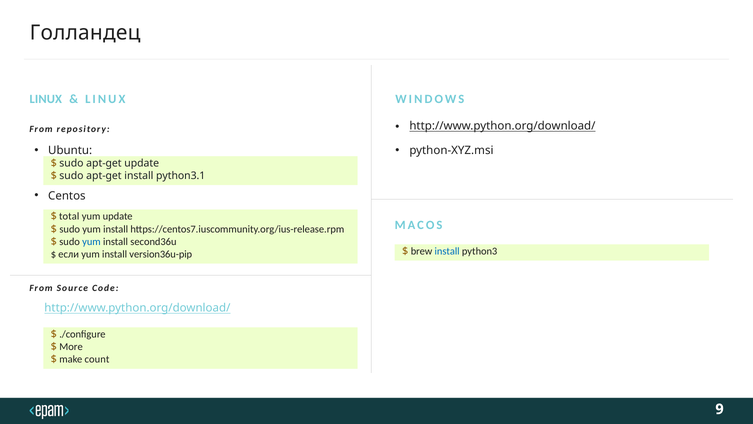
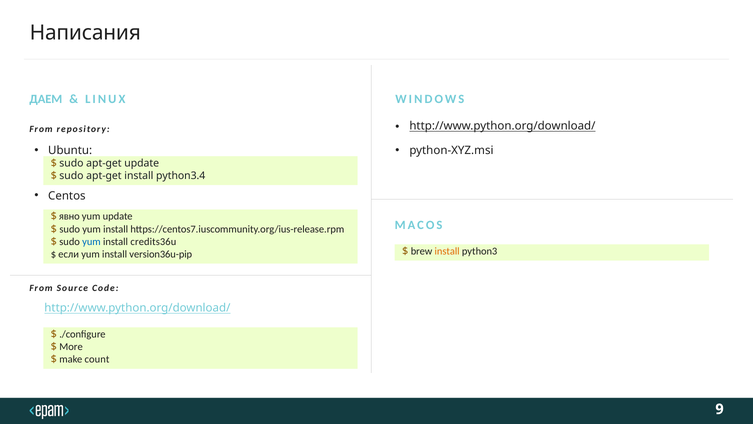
Голландец: Голландец -> Написания (85, 33)
LINUX: LINUX -> ДАЕМ (46, 99)
python3.1: python3.1 -> python3.4 (181, 176)
total: total -> явно (69, 216)
second36u: second36u -> credits36u (153, 241)
install colour: blue -> orange (447, 251)
